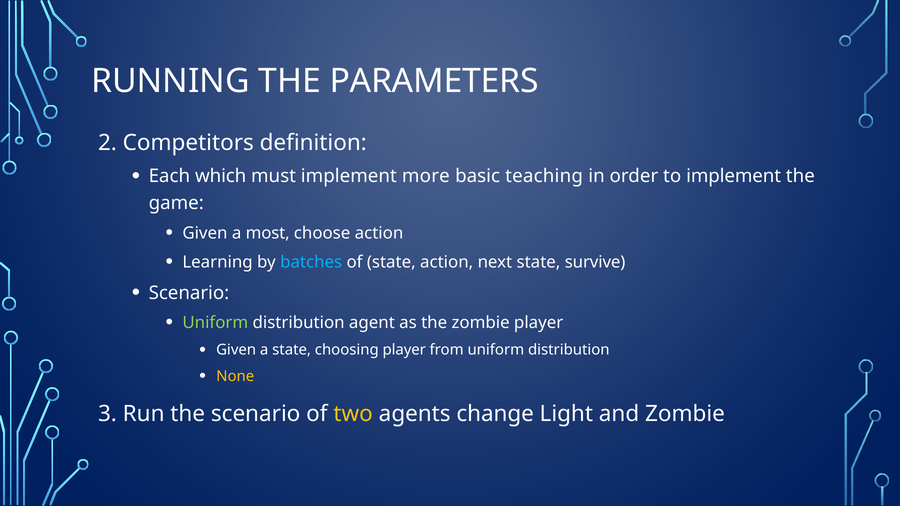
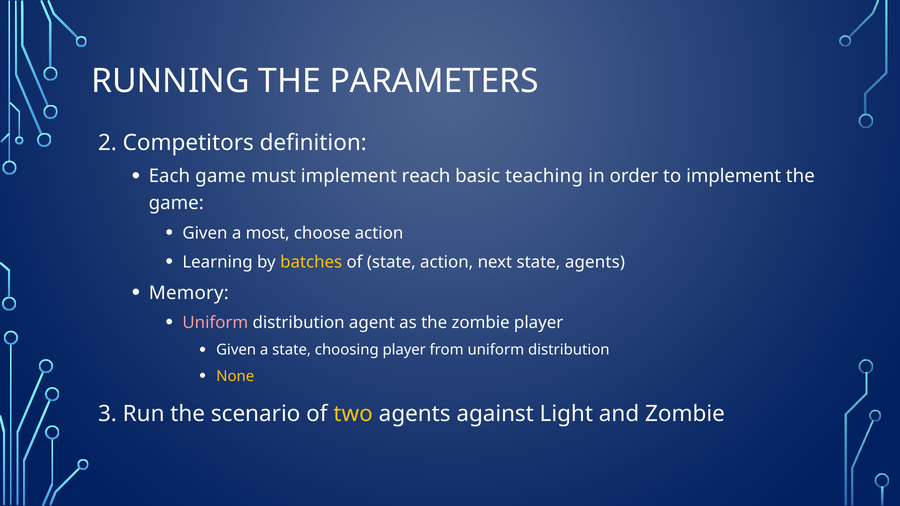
Each which: which -> game (221, 176)
more: more -> reach (426, 176)
batches colour: light blue -> yellow (311, 262)
state survive: survive -> agents (595, 262)
Scenario: Scenario -> Memory (189, 293)
Uniform colour: light green -> pink (215, 323)
change: change -> against (495, 414)
